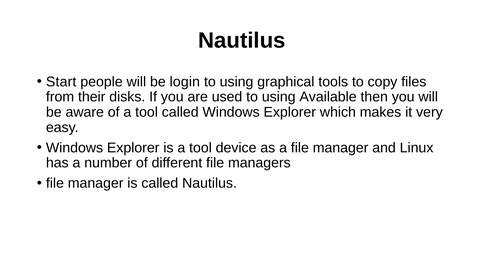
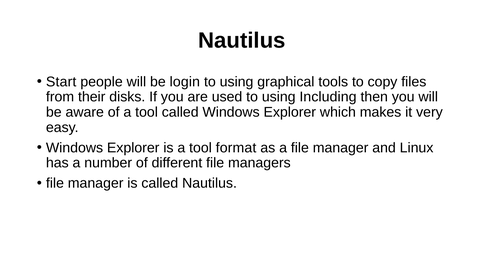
Available: Available -> Including (328, 97)
device: device -> format (236, 148)
